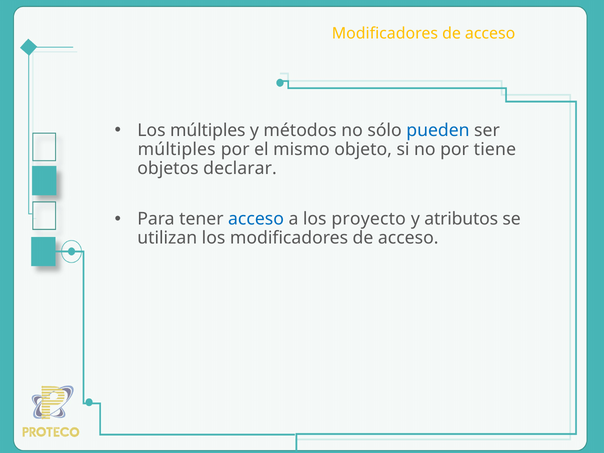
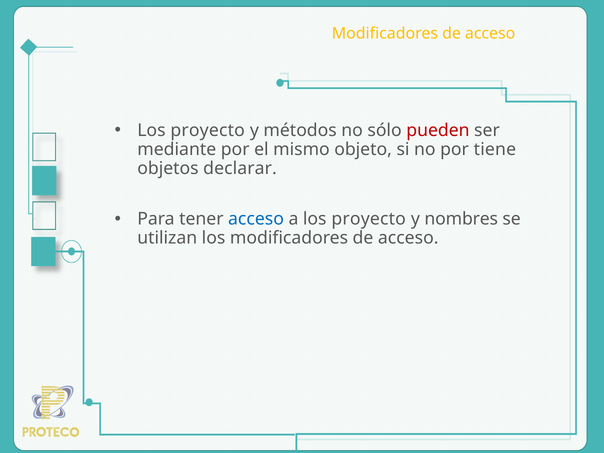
múltiples: múltiples -> proyecto (208, 130)
pueden colour: blue -> red (438, 130)
múltiples: múltiples -> mediante (177, 149)
atributos: atributos -> nombres (461, 219)
